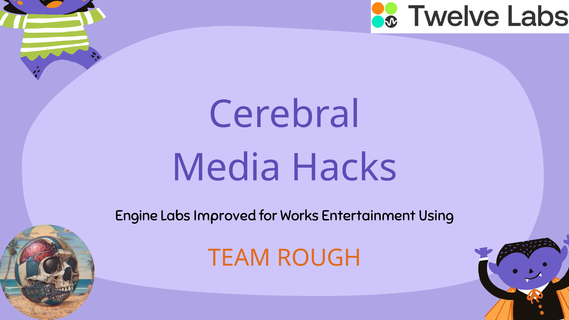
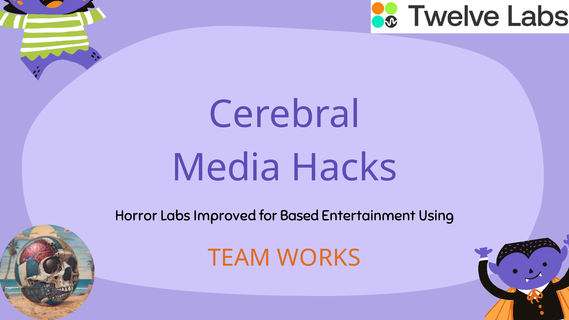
Engine: Engine -> Horror (136, 216)
Works: Works -> Based (299, 216)
ROUGH: ROUGH -> WORKS (319, 258)
